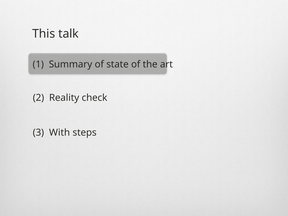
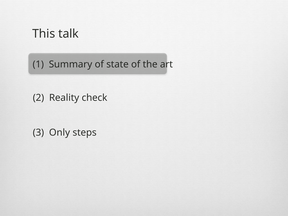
With: With -> Only (60, 132)
